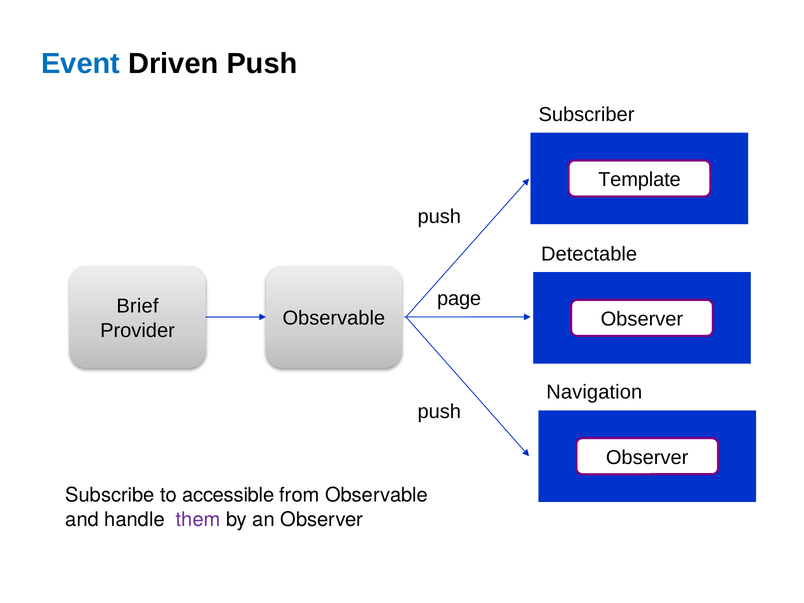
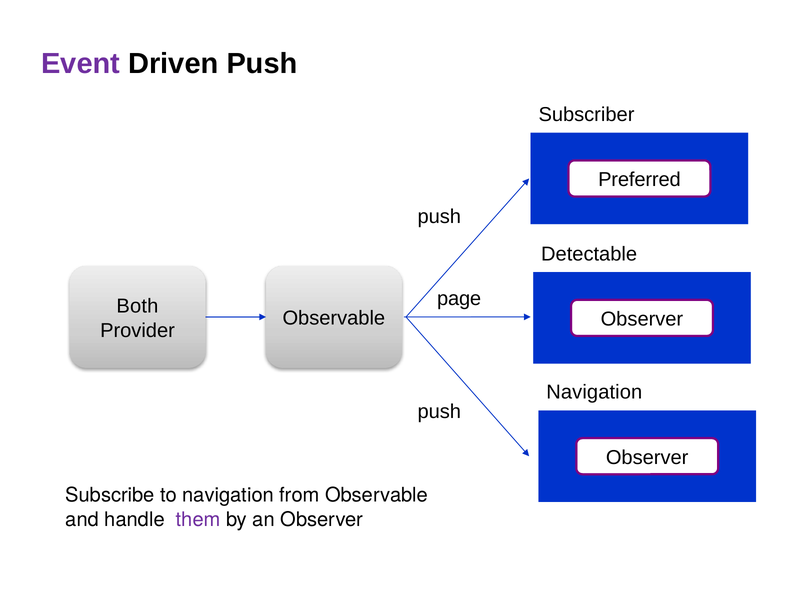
Event colour: blue -> purple (81, 64)
Template: Template -> Preferred (639, 180)
Brief: Brief -> Both (137, 306)
to accessible: accessible -> navigation (228, 495)
